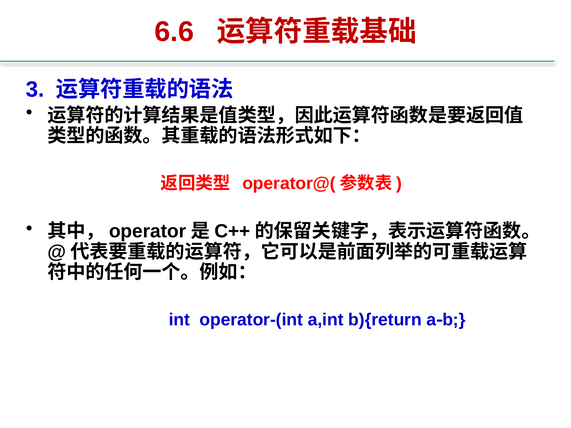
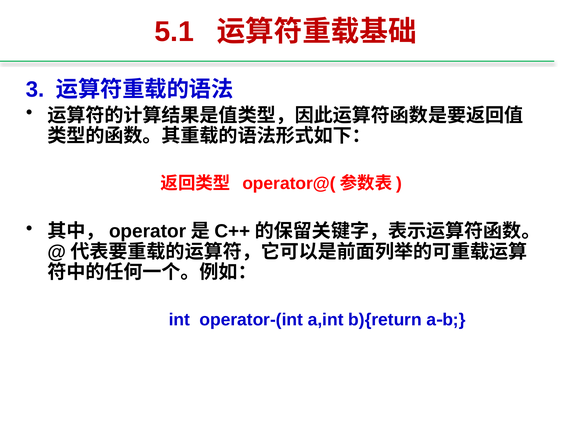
6.6: 6.6 -> 5.1 (174, 32)
